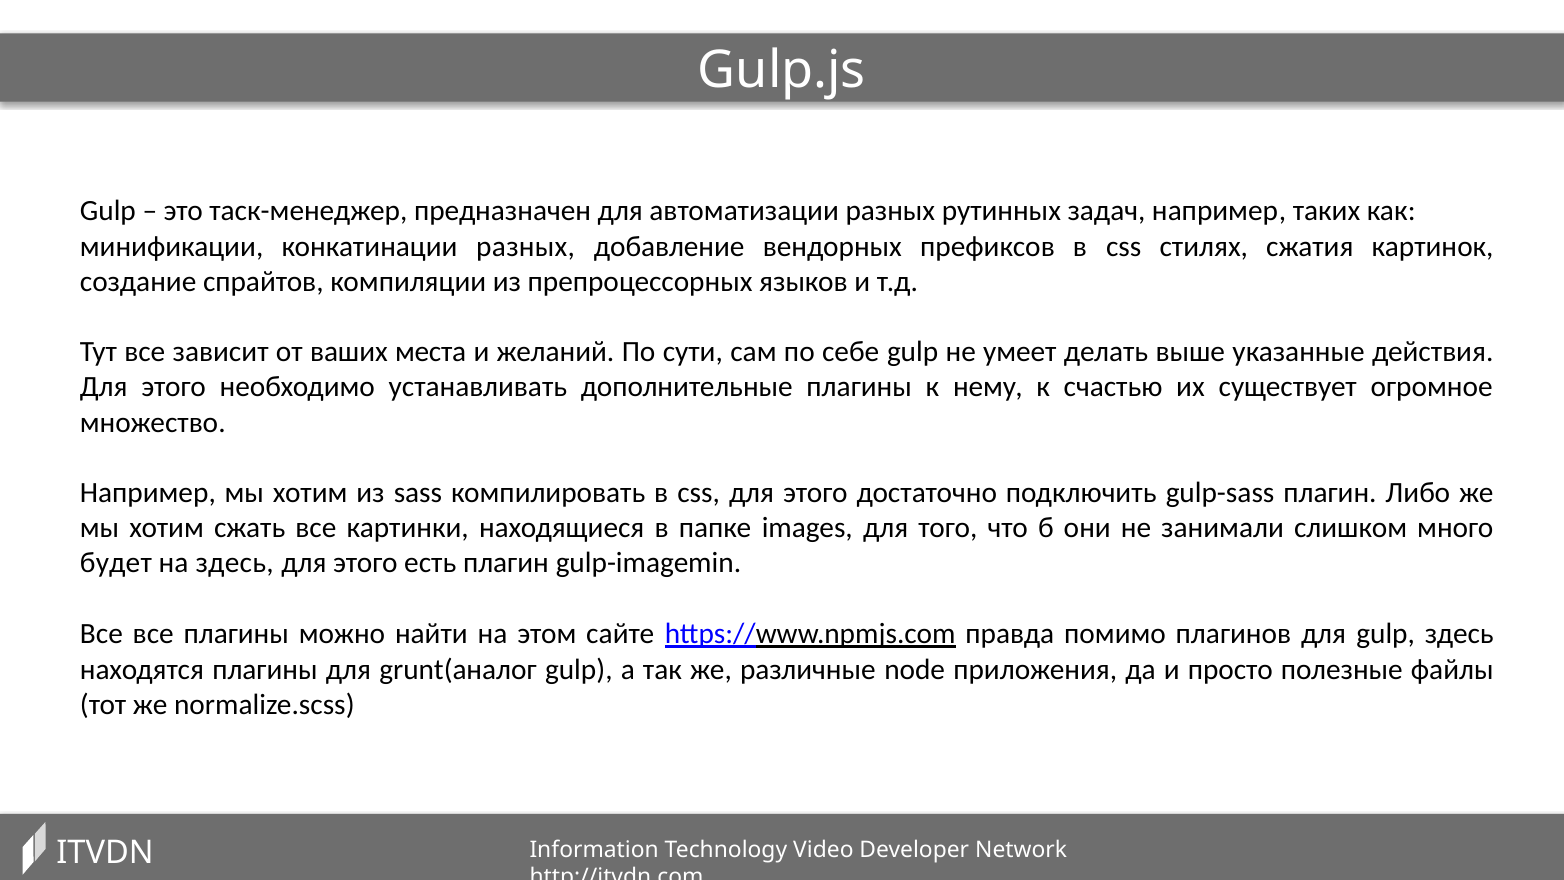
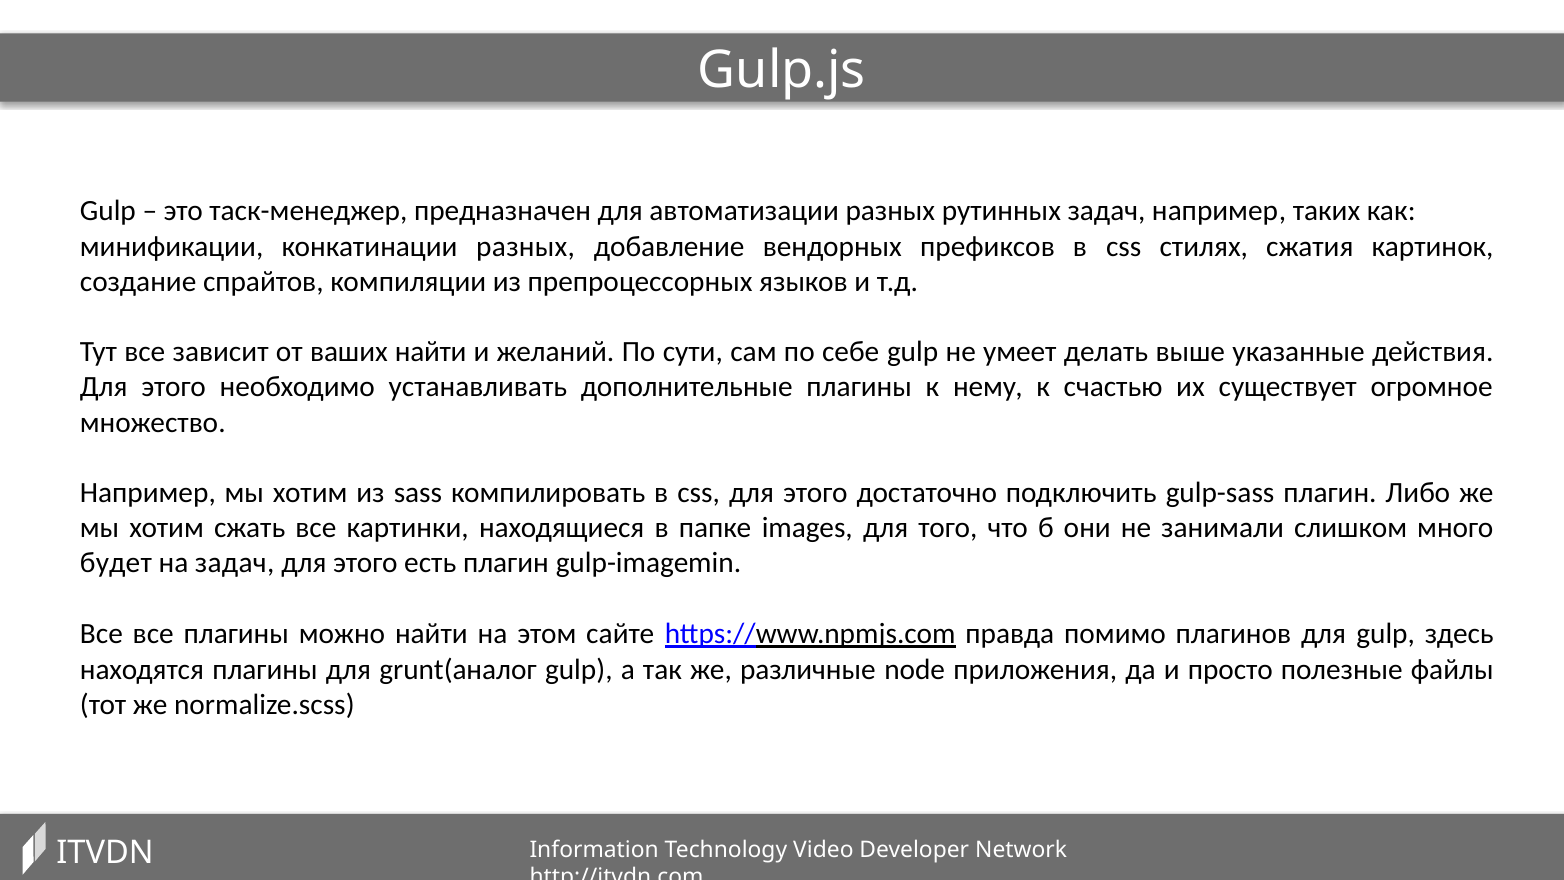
ваших места: места -> найти (431, 352)
на здесь: здесь -> задач (235, 563)
